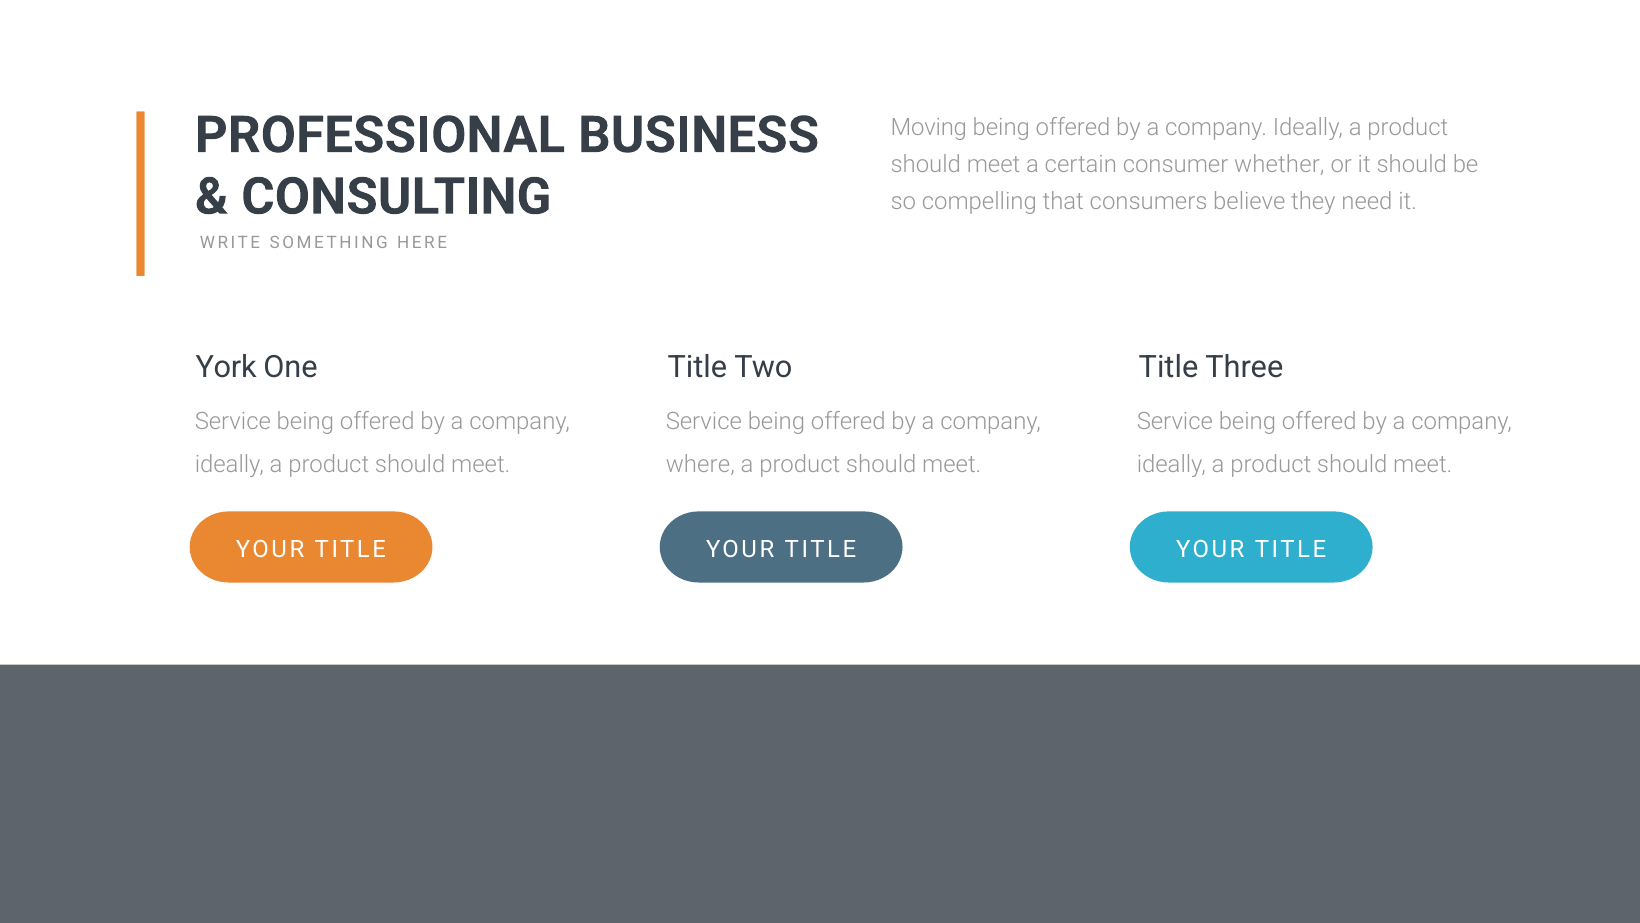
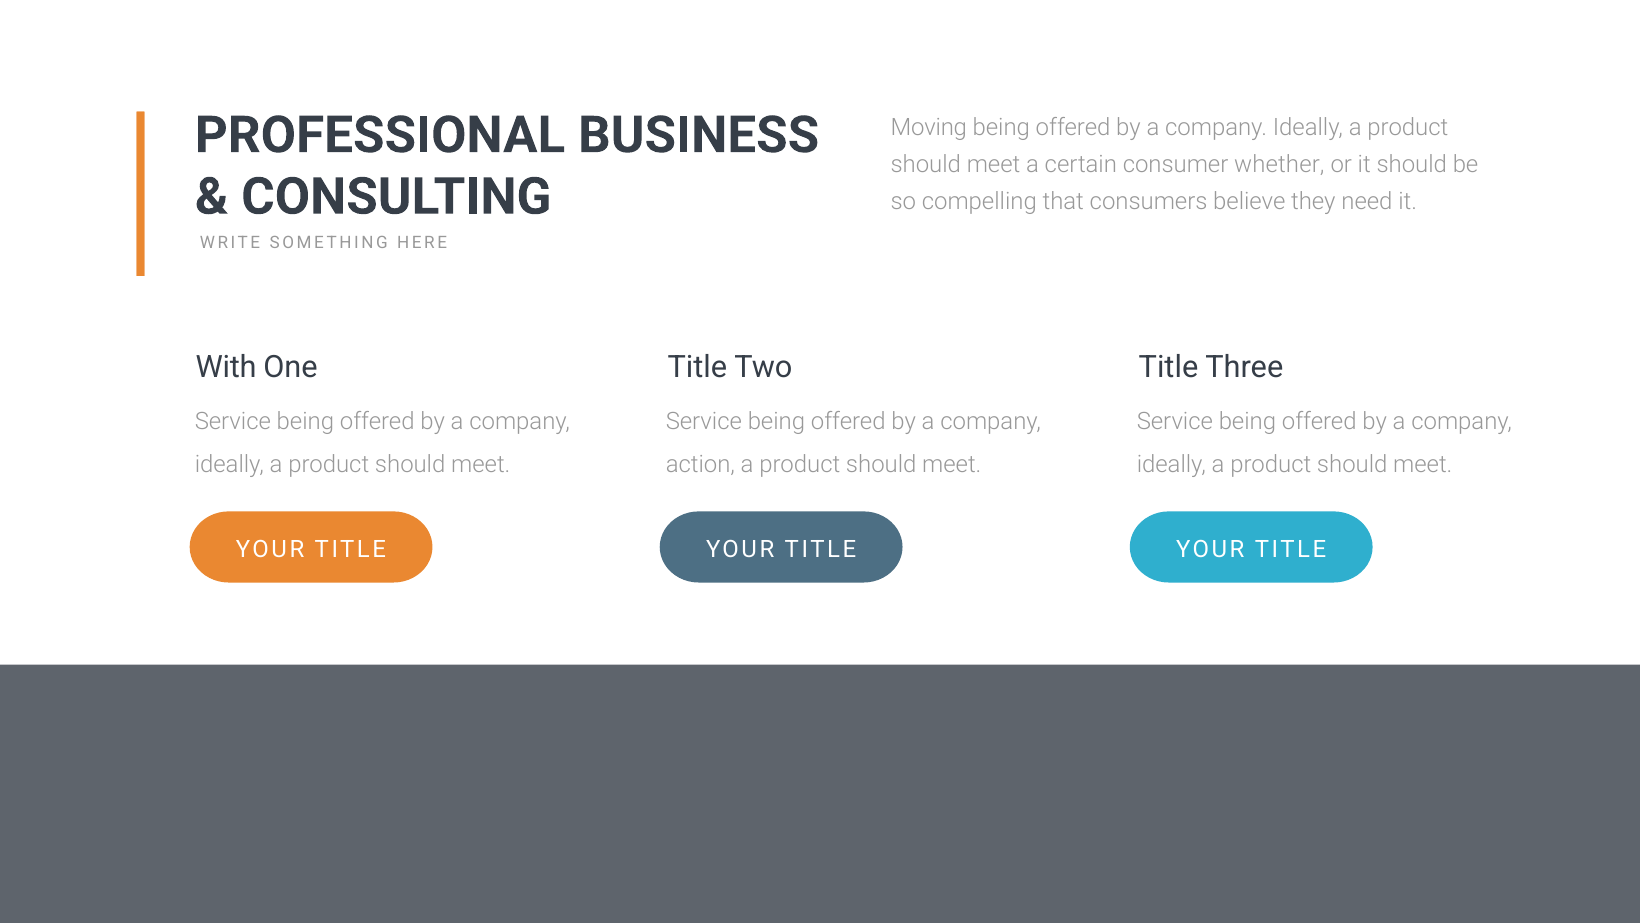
York: York -> With (226, 367)
where: where -> action (700, 465)
